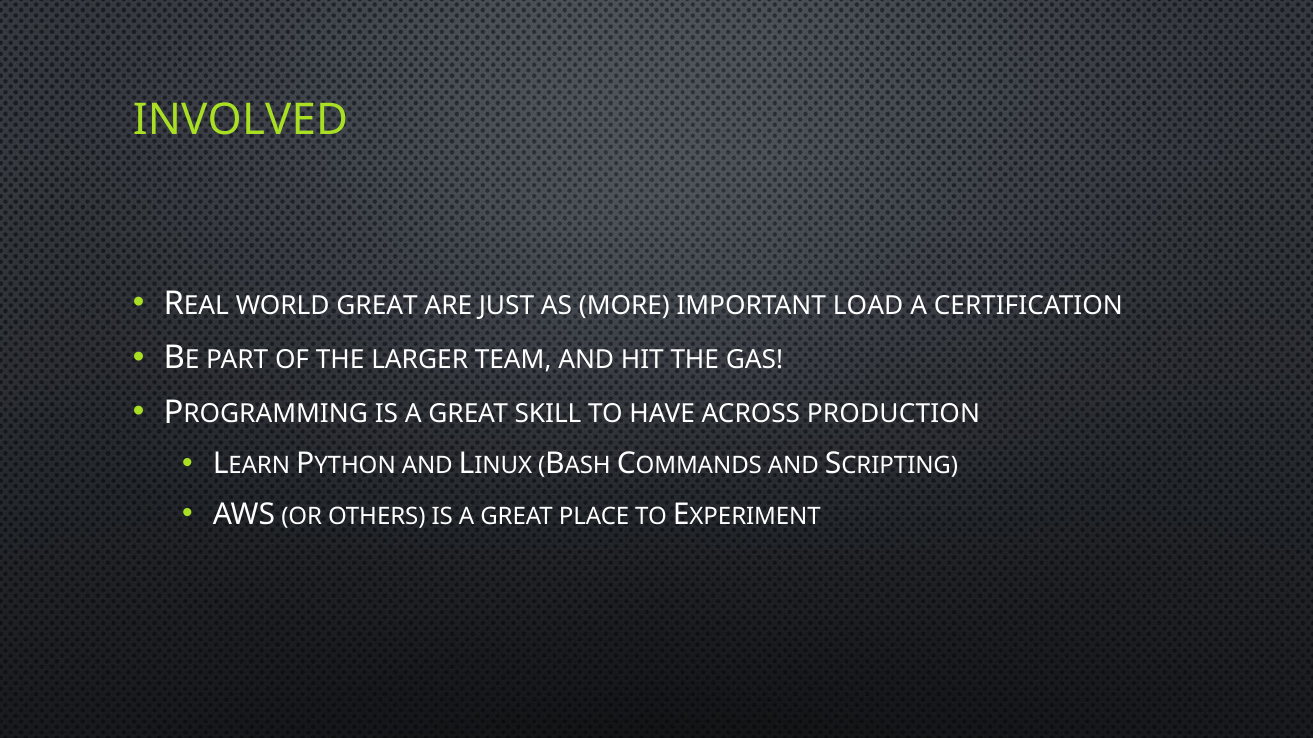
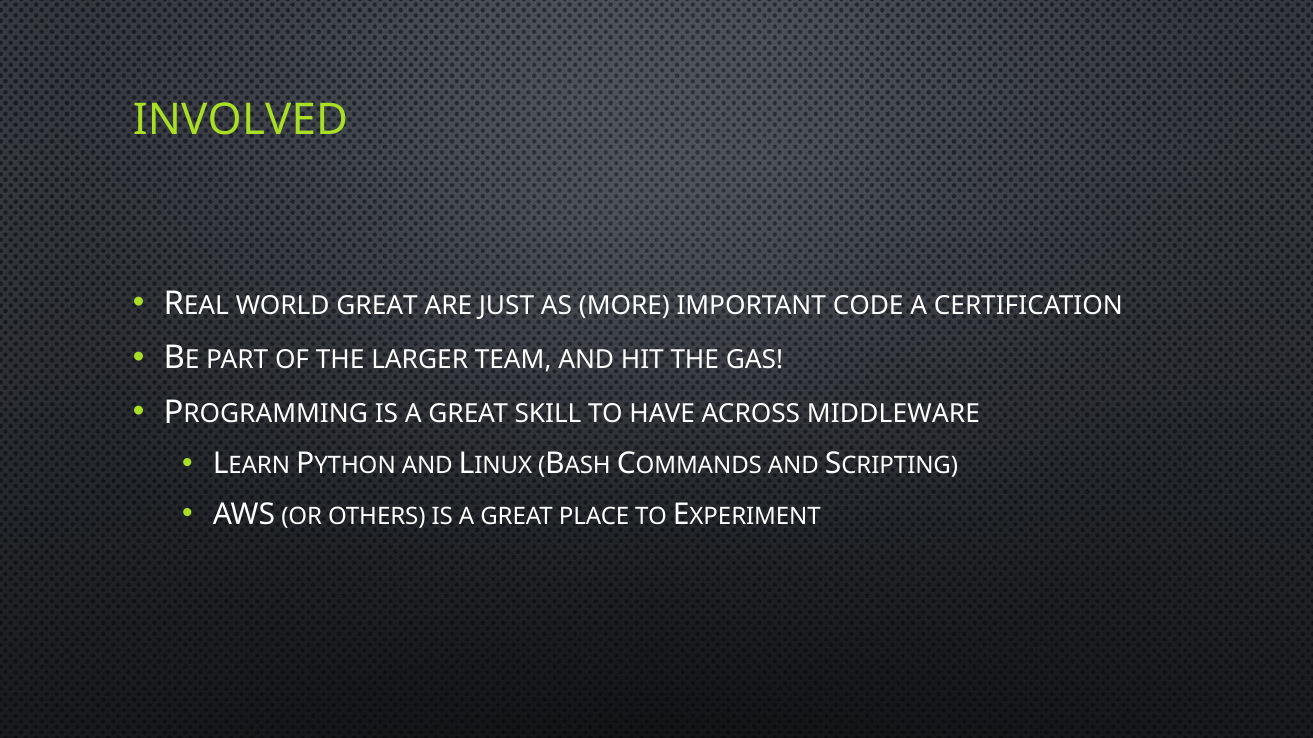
LOAD: LOAD -> CODE (868, 306)
PRODUCTION: PRODUCTION -> MIDDLEWARE (893, 415)
